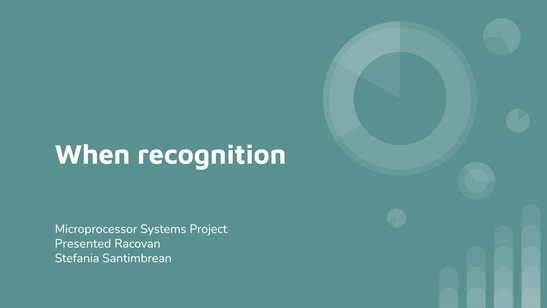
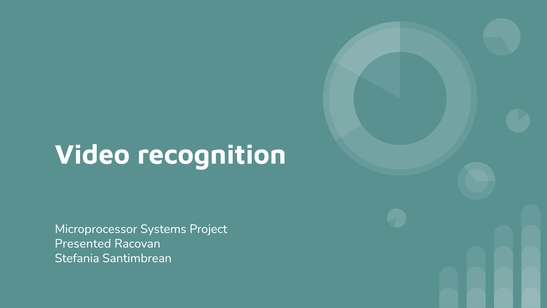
When: When -> Video (92, 154)
